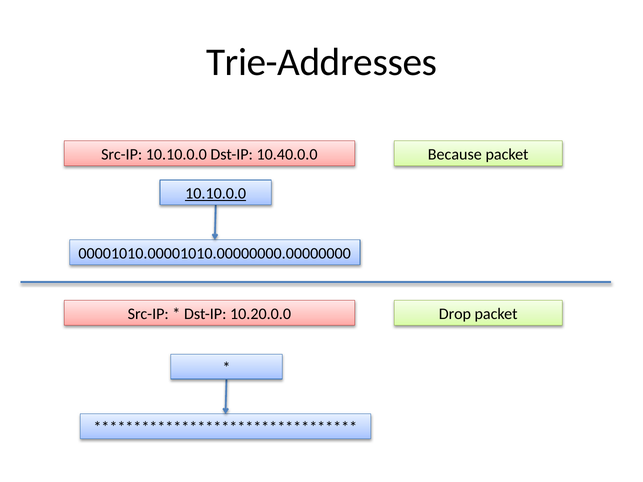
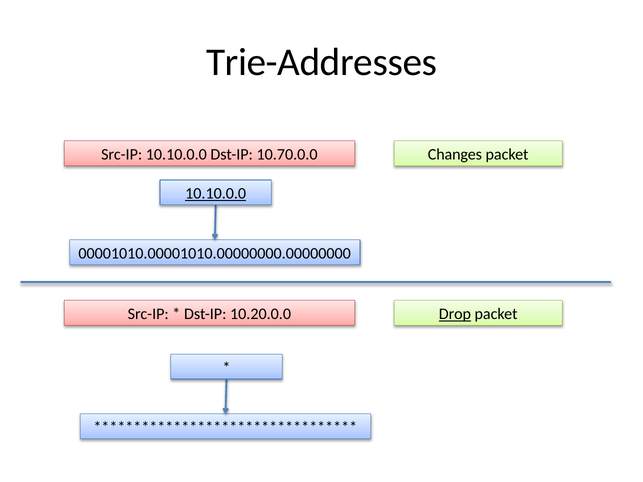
10.40.0.0: 10.40.0.0 -> 10.70.0.0 (287, 154)
Because: Because -> Changes (455, 154)
Drop underline: none -> present (455, 314)
